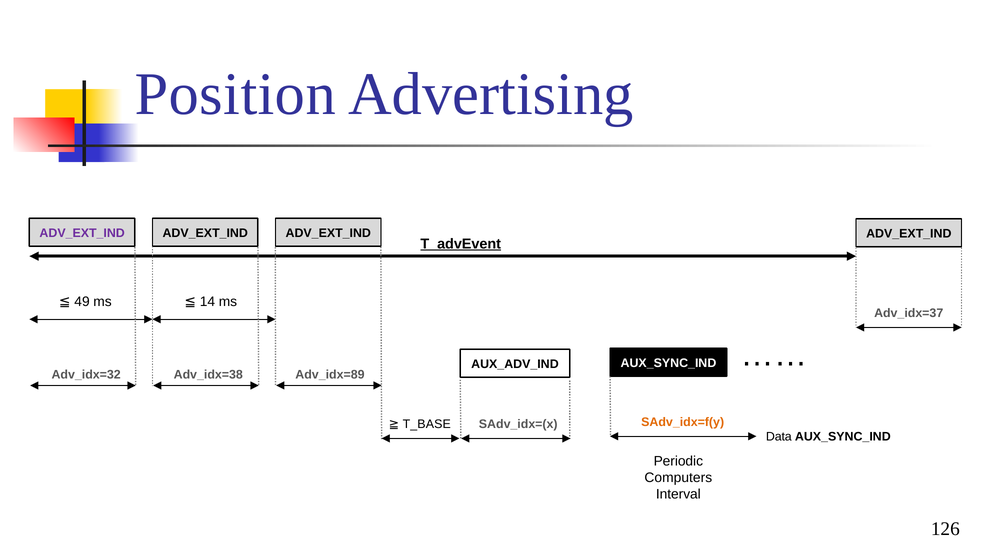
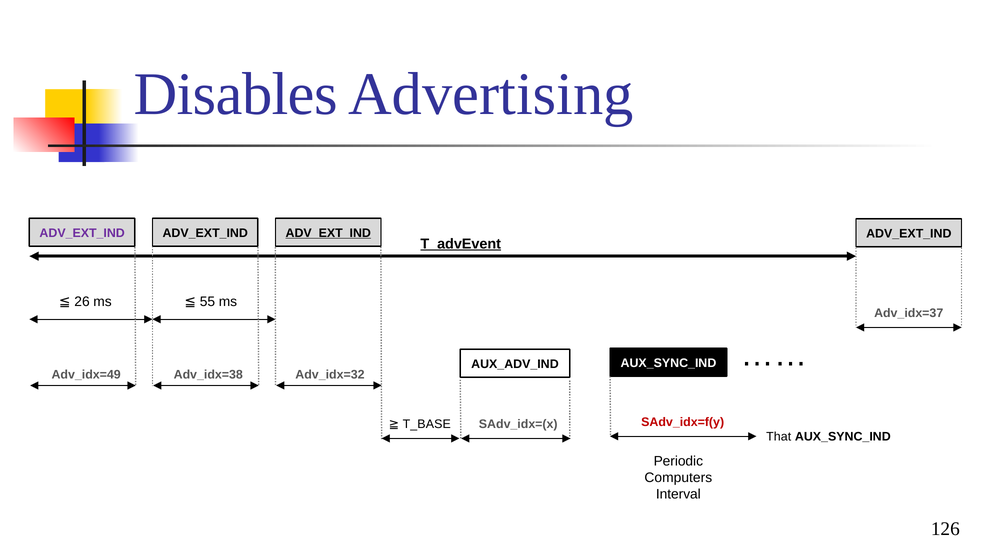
Position: Position -> Disables (236, 94)
ADV_EXT_IND underline: none -> present (328, 233)
49: 49 -> 26 (82, 302)
14: 14 -> 55 (207, 302)
Adv_idx=32: Adv_idx=32 -> Adv_idx=49 (86, 375)
Adv_idx=89: Adv_idx=89 -> Adv_idx=32 (330, 375)
SAdv_idx=f(y colour: orange -> red (683, 423)
Data: Data -> That (779, 437)
